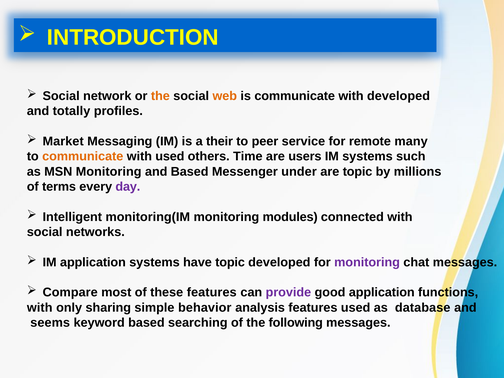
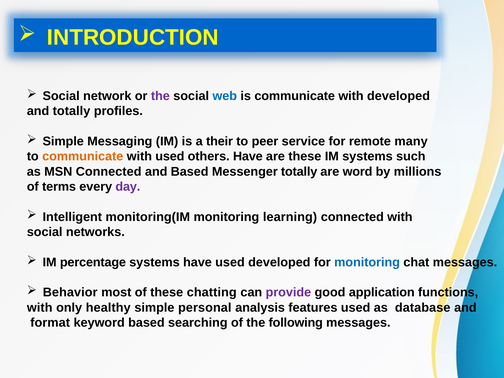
the colour: orange -> purple (160, 96)
web colour: orange -> blue (225, 96)
Market: Market -> Simple (63, 141)
others Time: Time -> Have (248, 156)
are users: users -> these (305, 156)
MSN Monitoring: Monitoring -> Connected (109, 172)
Messenger under: under -> totally (299, 172)
are topic: topic -> word (358, 172)
modules: modules -> learning (290, 217)
IM application: application -> percentage (93, 262)
have topic: topic -> used (230, 262)
monitoring colour: purple -> blue (367, 262)
Compare: Compare -> Behavior (70, 292)
these features: features -> chatting (212, 292)
sharing: sharing -> healthy (108, 308)
behavior: behavior -> personal (205, 308)
seems: seems -> format (50, 323)
